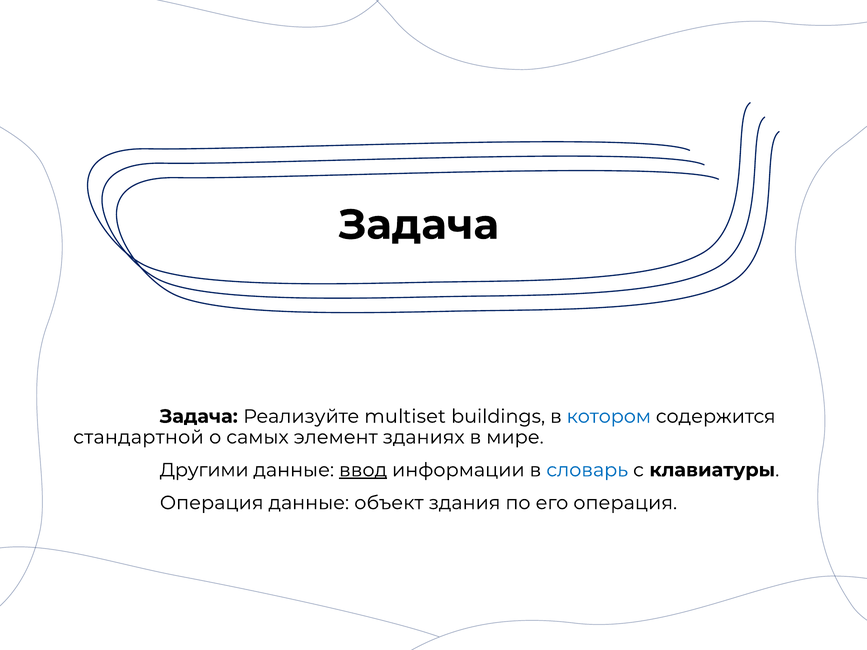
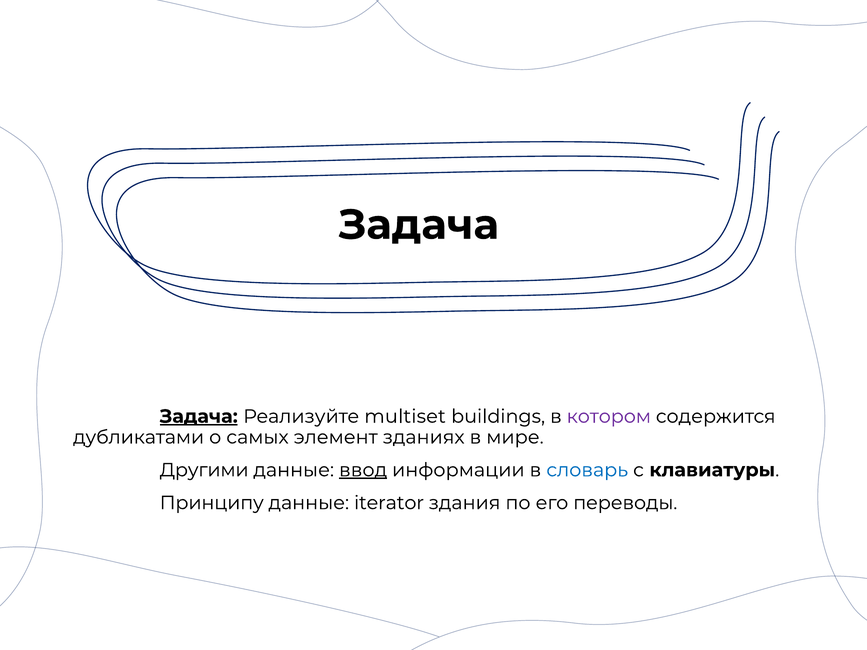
Задача underline: none -> present (199, 417)
котором colour: blue -> purple (609, 417)
стандартной: стандартной -> дубликатами (139, 437)
Операция: Операция -> Принципу (212, 503)
объект: объект -> iterator (389, 503)
его операция: операция -> переводы (625, 503)
